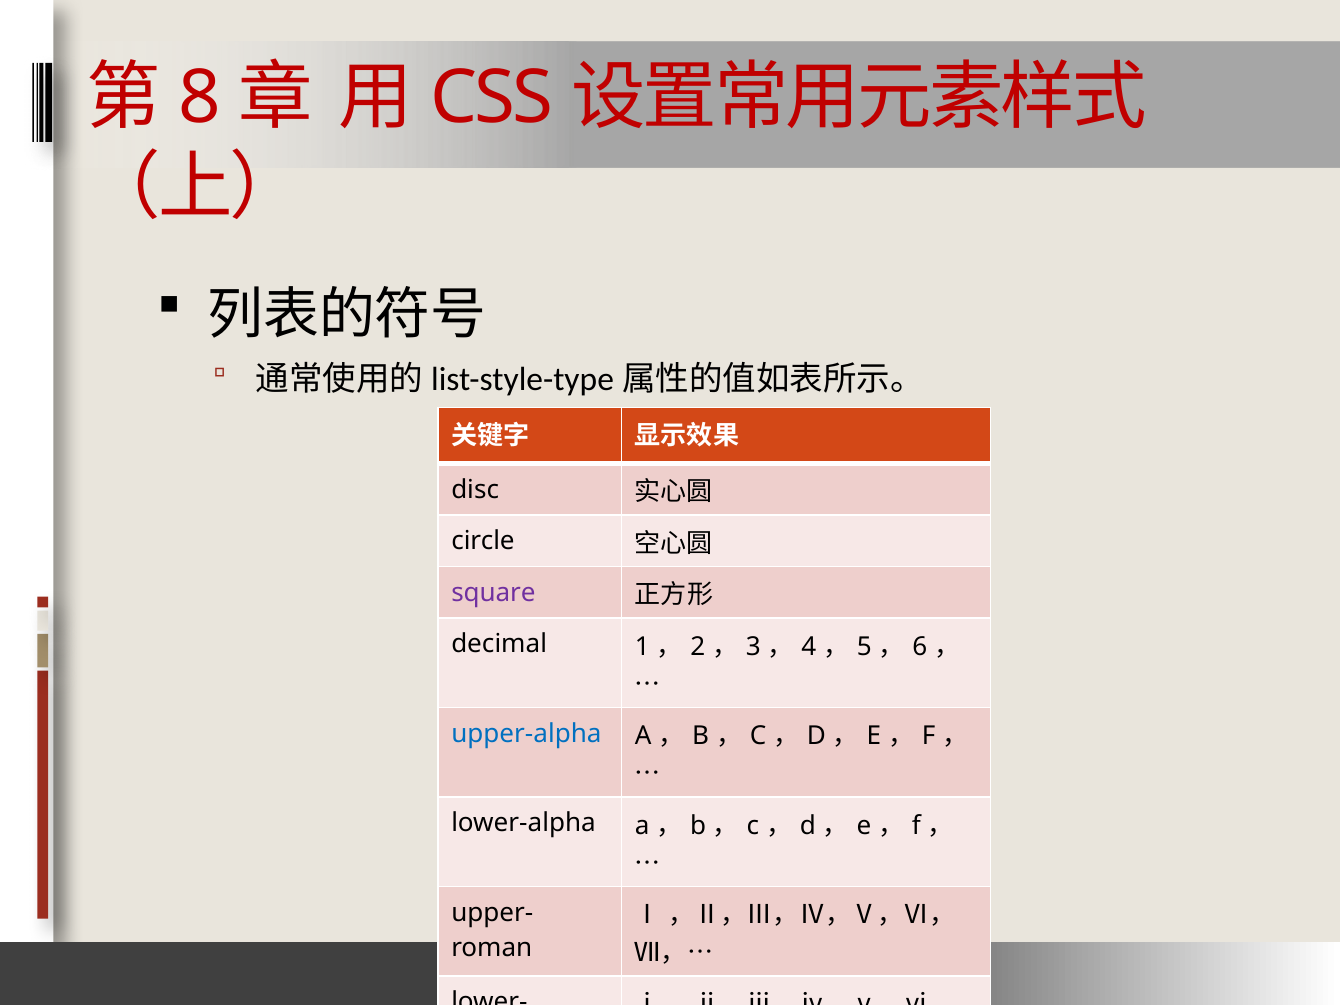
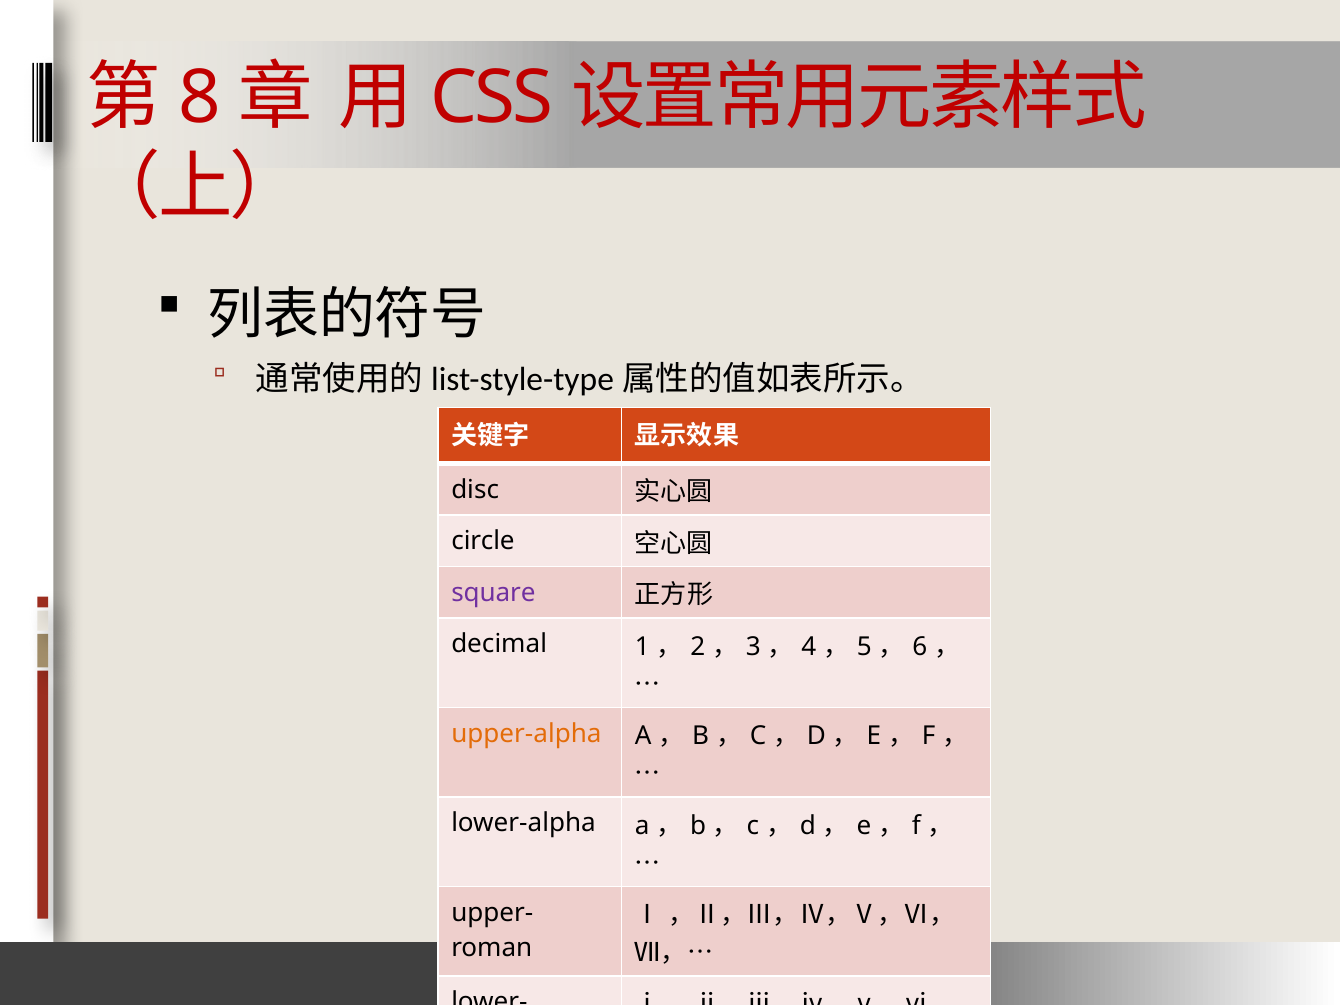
upper-alpha colour: blue -> orange (526, 734)
